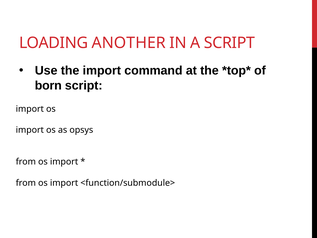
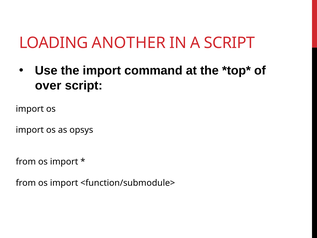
born: born -> over (48, 85)
